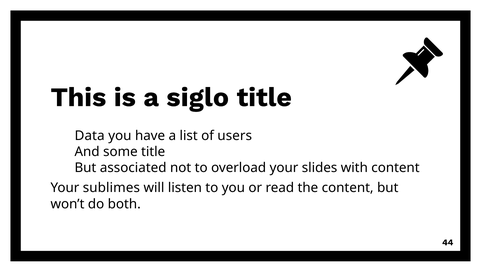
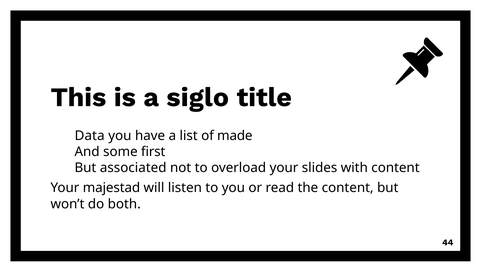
users: users -> made (235, 135)
some title: title -> first (153, 151)
sublimes: sublimes -> majestad (111, 188)
